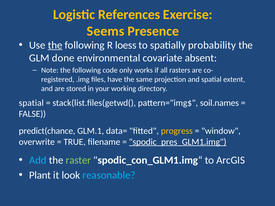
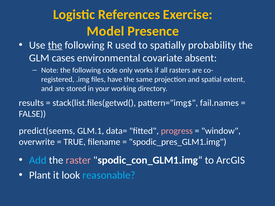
Seems: Seems -> Model (106, 31)
loess: loess -> used (126, 45)
done: done -> cases (63, 58)
spatial: spatial -> results (31, 103)
soil.names: soil.names -> fail.names (219, 103)
predict(chance: predict(chance -> predict(seems (47, 131)
progress colour: yellow -> pink (177, 131)
spodic_pres_GLM1.img underline: present -> none (178, 142)
raster colour: light green -> pink (78, 160)
